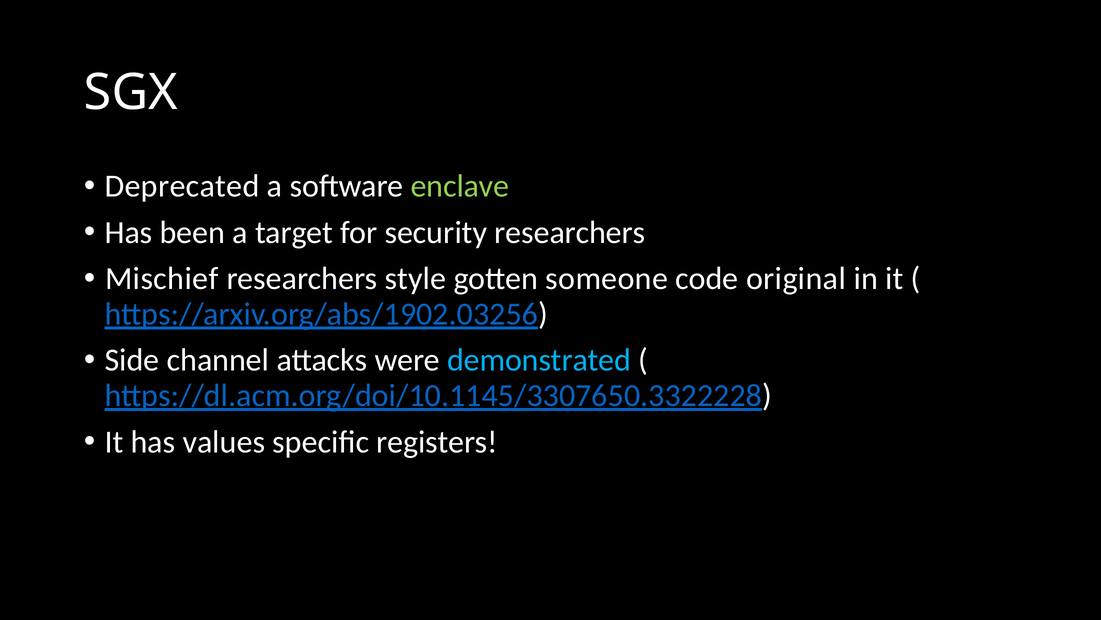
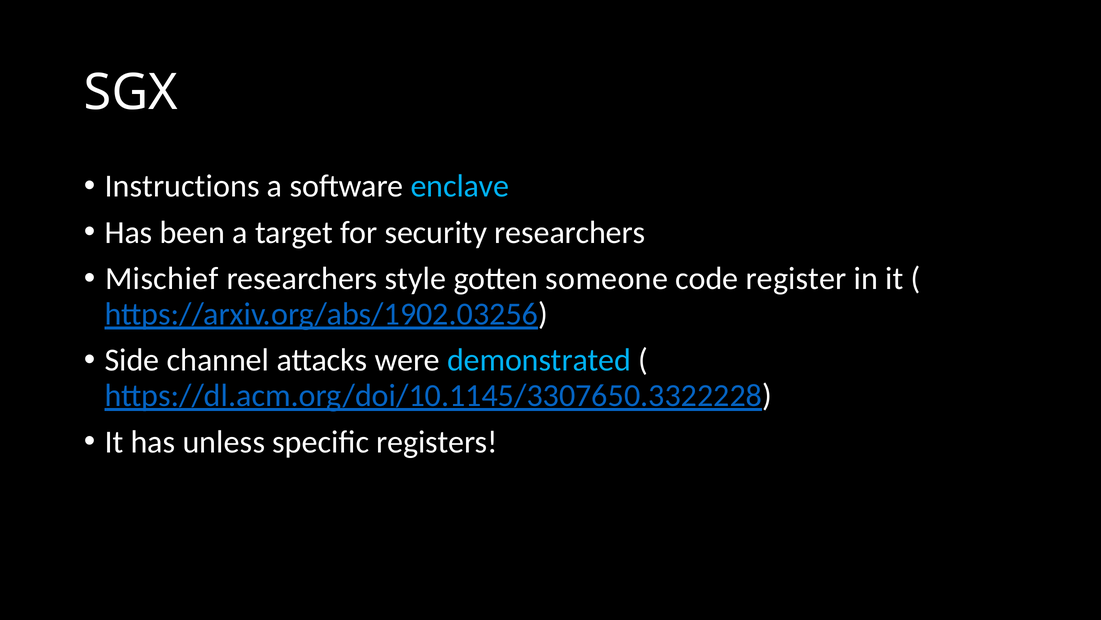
Deprecated: Deprecated -> Instructions (182, 186)
enclave colour: light green -> light blue (460, 186)
original: original -> register (796, 278)
values: values -> unless (224, 441)
